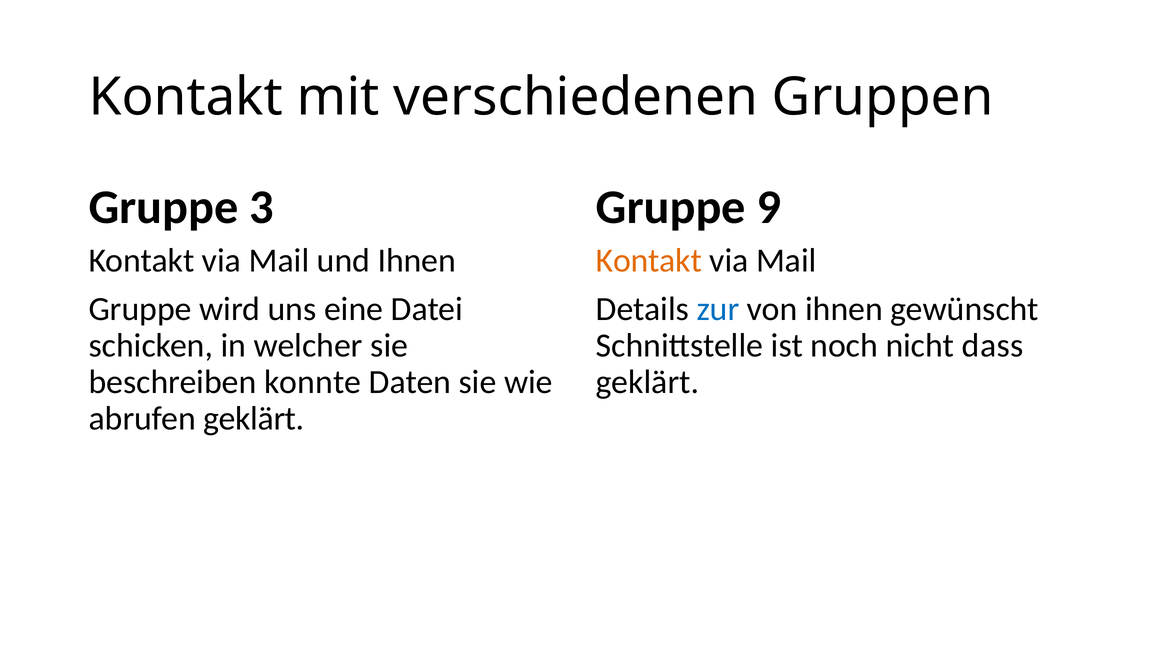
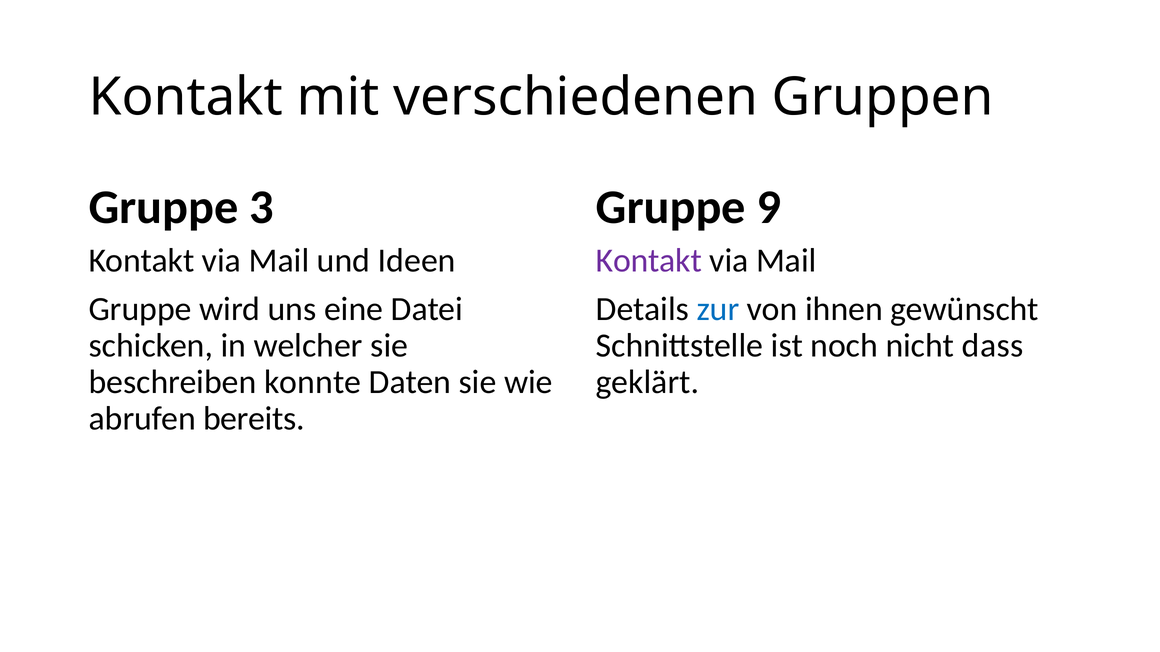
und Ihnen: Ihnen -> Ideen (417, 261)
Kontakt colour: orange -> purple (649, 261)
abrufen geklärt: geklärt -> bereits (254, 419)
